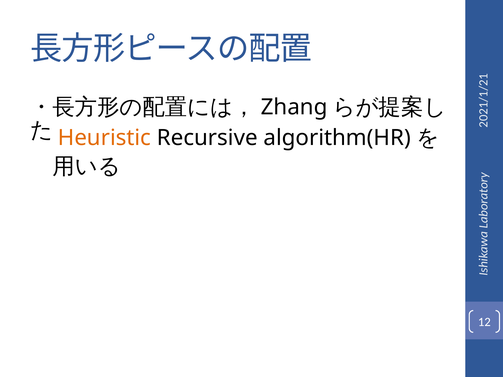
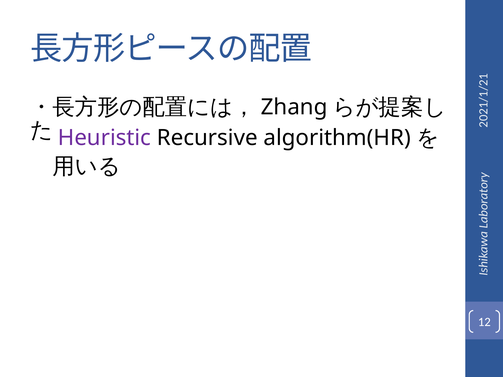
Heuristic colour: orange -> purple (104, 138)
